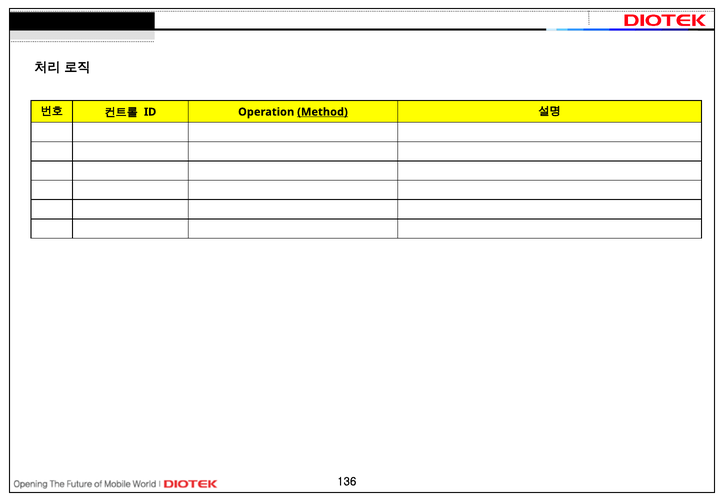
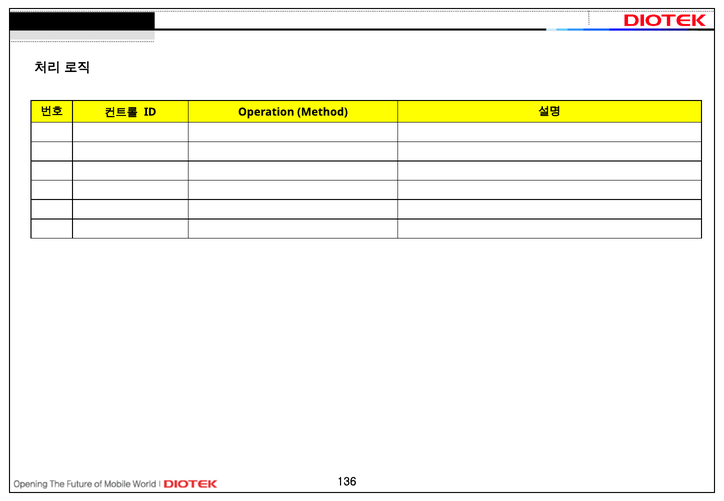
Method underline: present -> none (322, 112)
